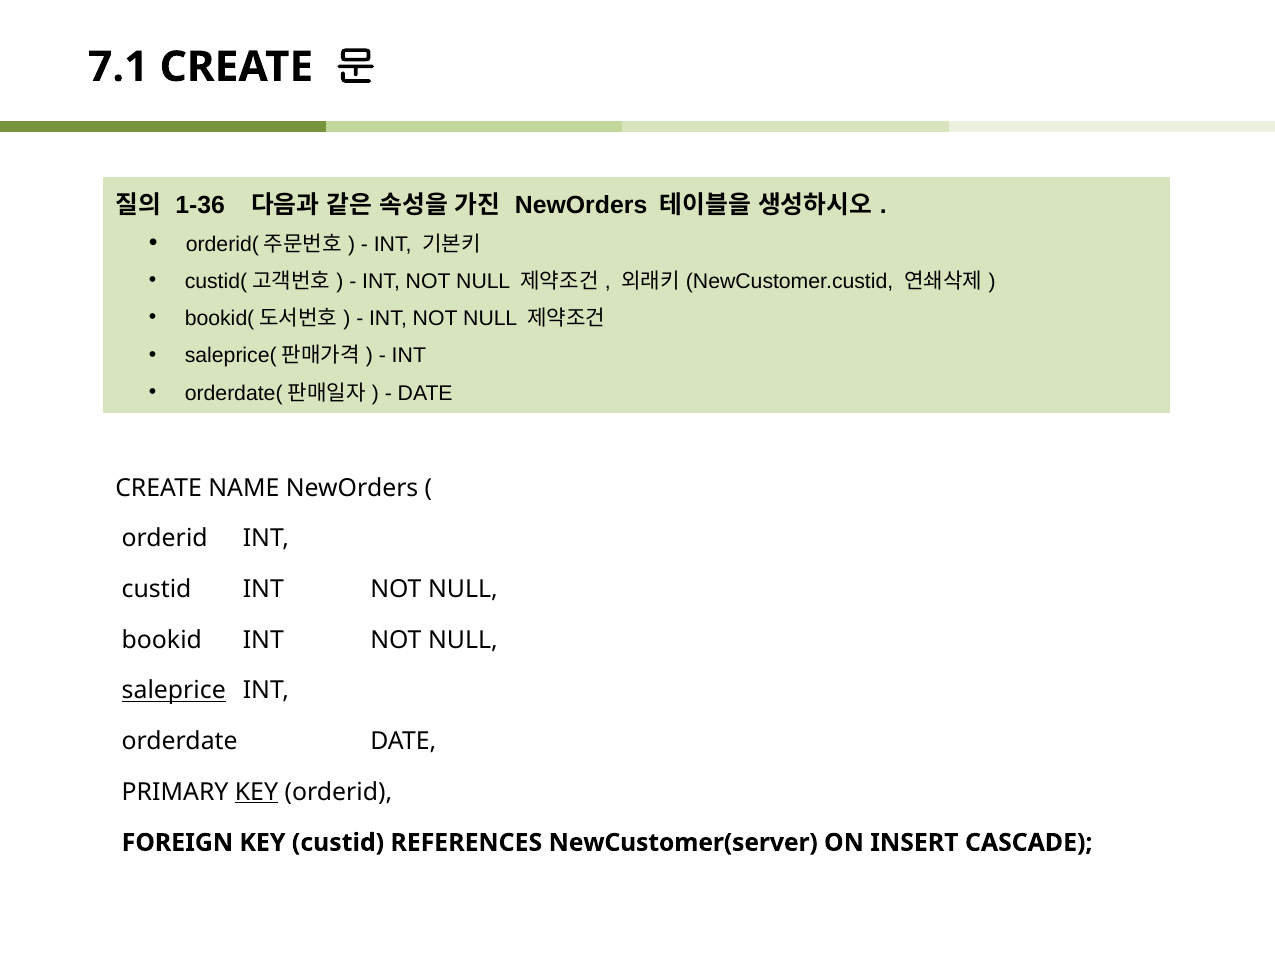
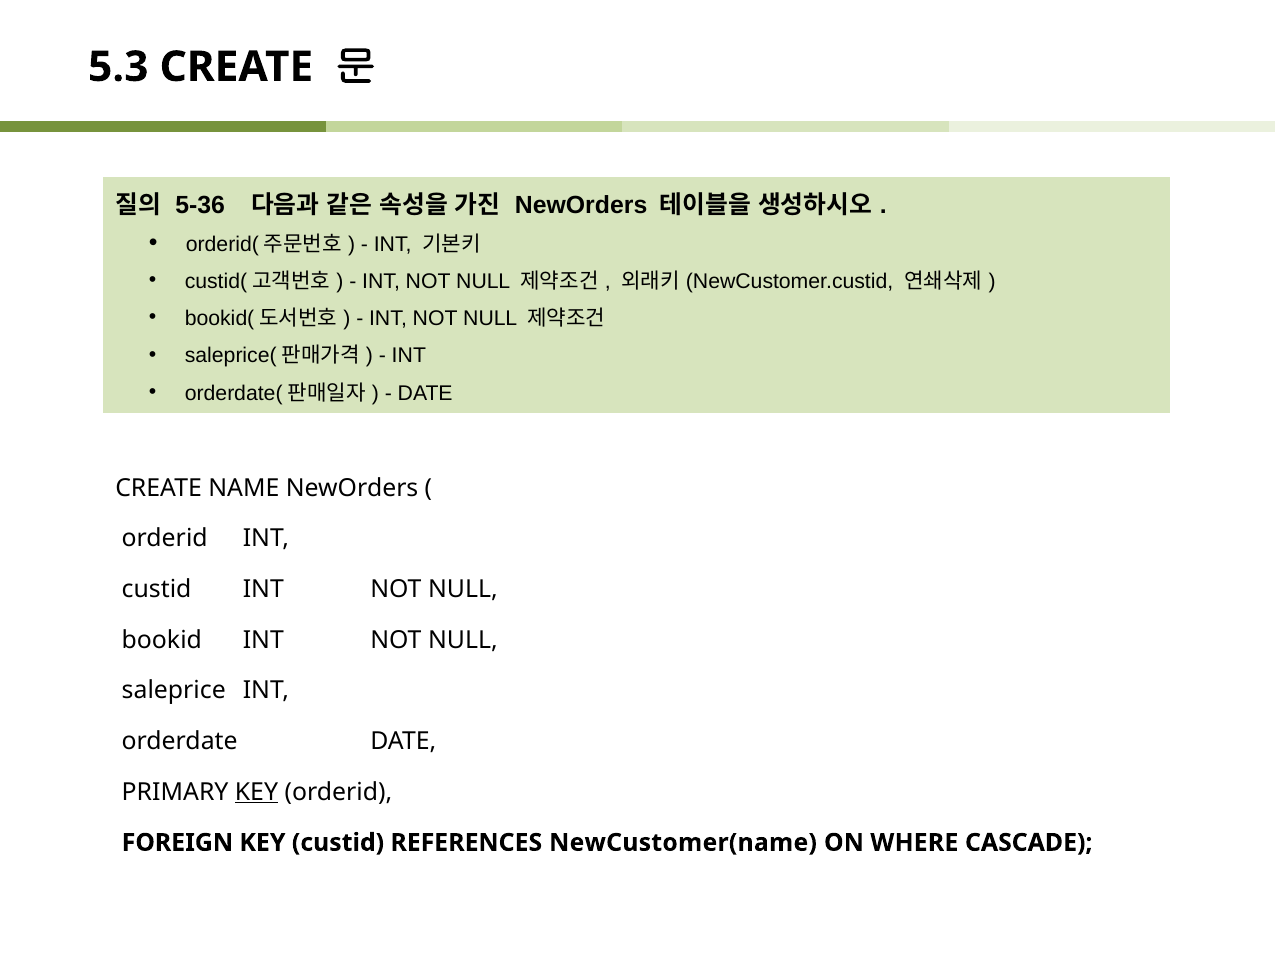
7.1: 7.1 -> 5.3 (118, 67)
1-36: 1-36 -> 5-36 (200, 205)
saleprice underline: present -> none (174, 691)
NewCustomer(server: NewCustomer(server -> NewCustomer(name (683, 843)
INSERT: INSERT -> WHERE (914, 843)
